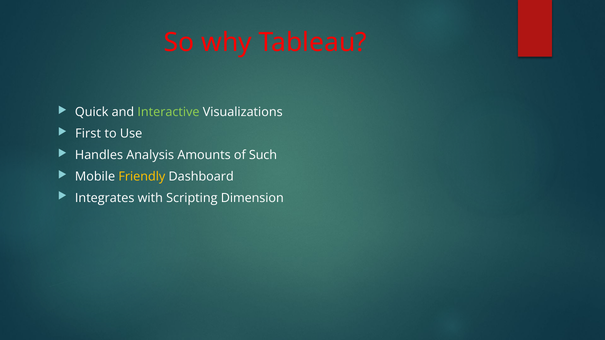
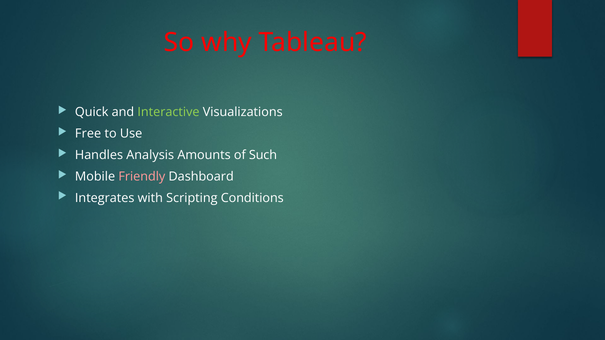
First: First -> Free (88, 134)
Friendly colour: yellow -> pink (142, 177)
Dimension: Dimension -> Conditions (252, 198)
